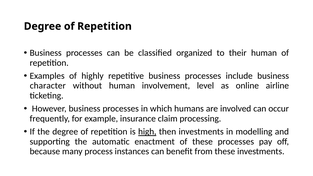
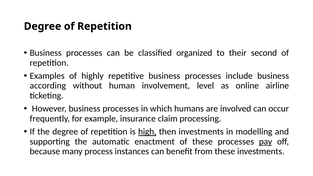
their human: human -> second (264, 53)
character: character -> according (48, 86)
pay underline: none -> present (266, 142)
